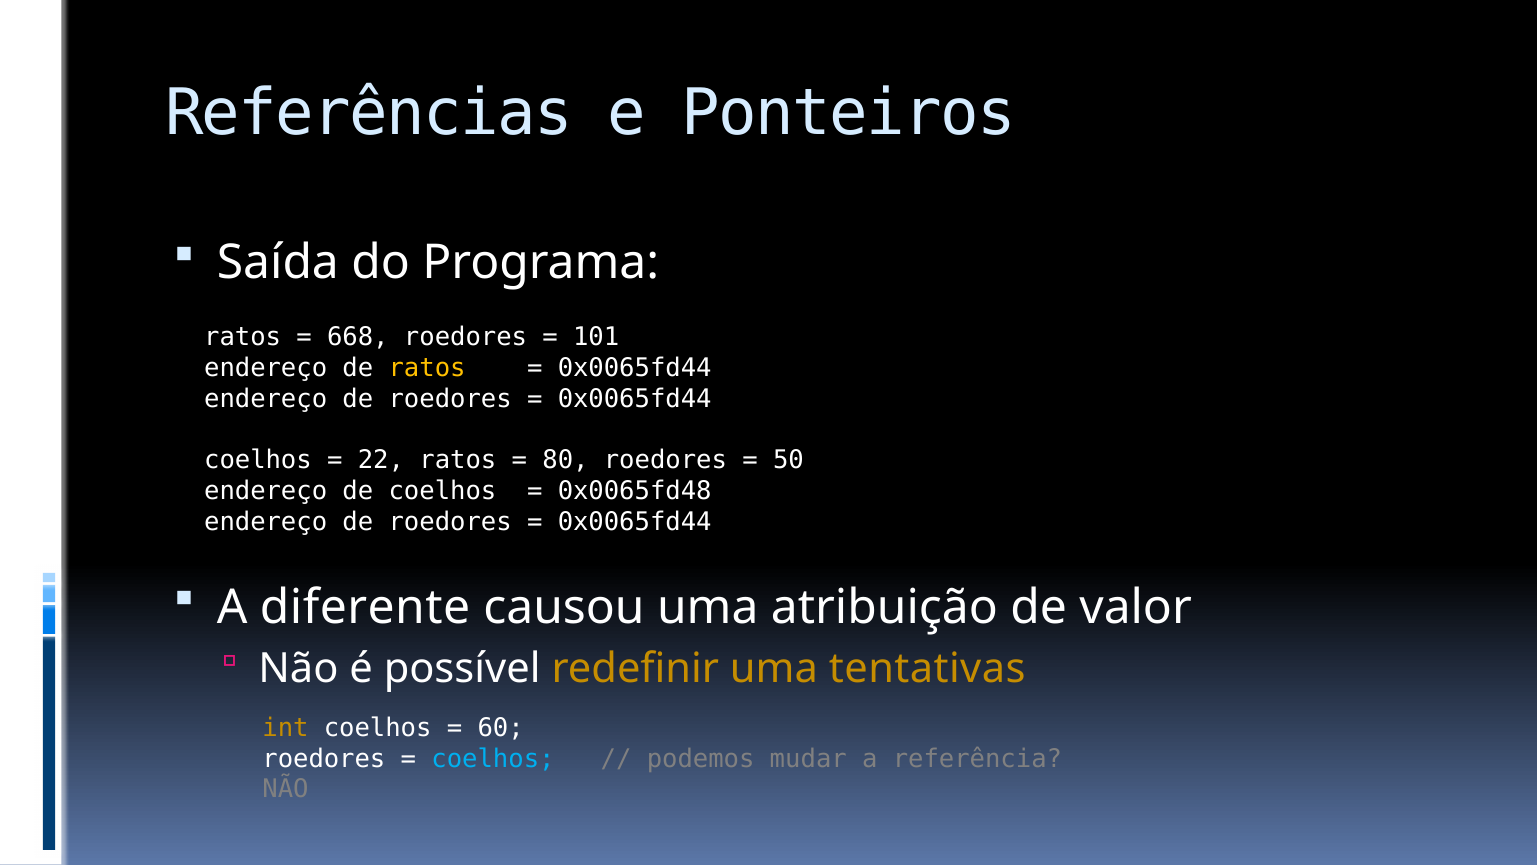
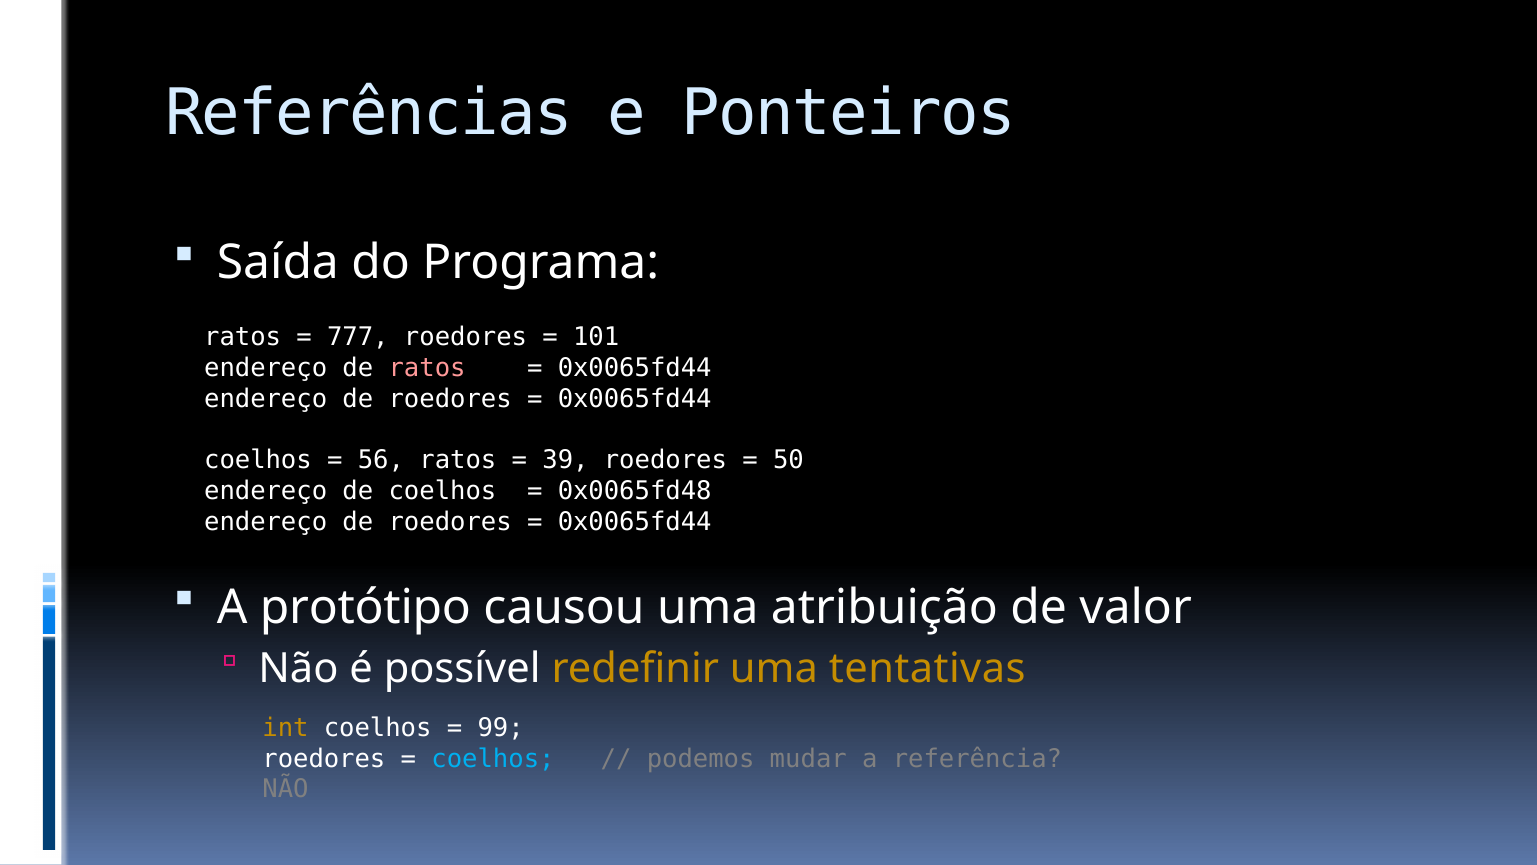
668: 668 -> 777 (358, 337)
ratos colour: yellow -> pink (427, 368)
22: 22 -> 56 (381, 460)
80: 80 -> 39 (565, 460)
diferente: diferente -> protótipo (365, 607)
60: 60 -> 99 (501, 727)
